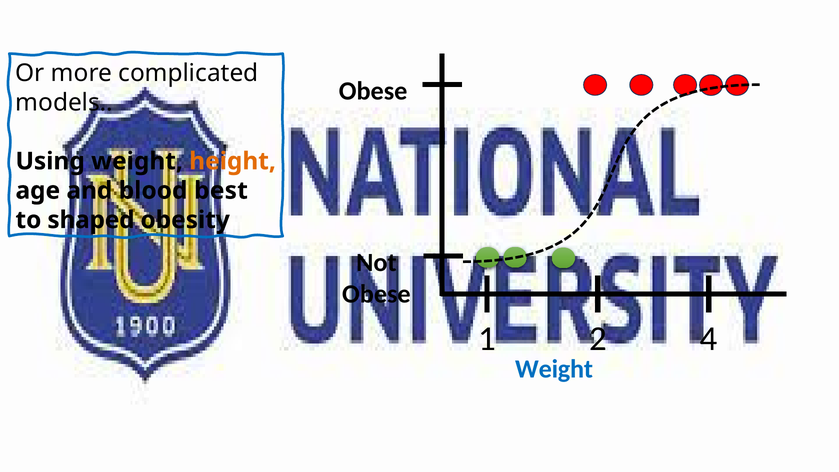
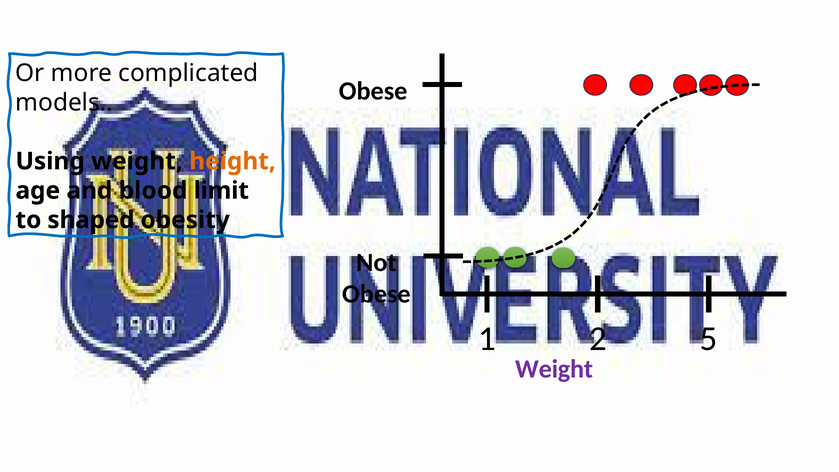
best: best -> limit (221, 191)
4: 4 -> 5 (709, 339)
Weight colour: blue -> purple (554, 369)
